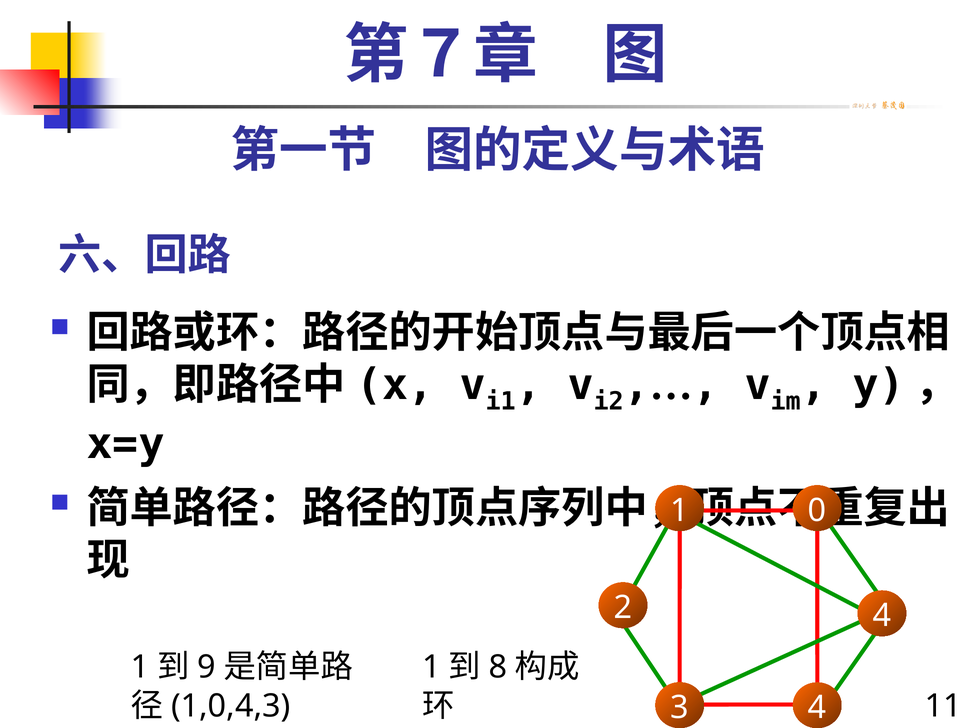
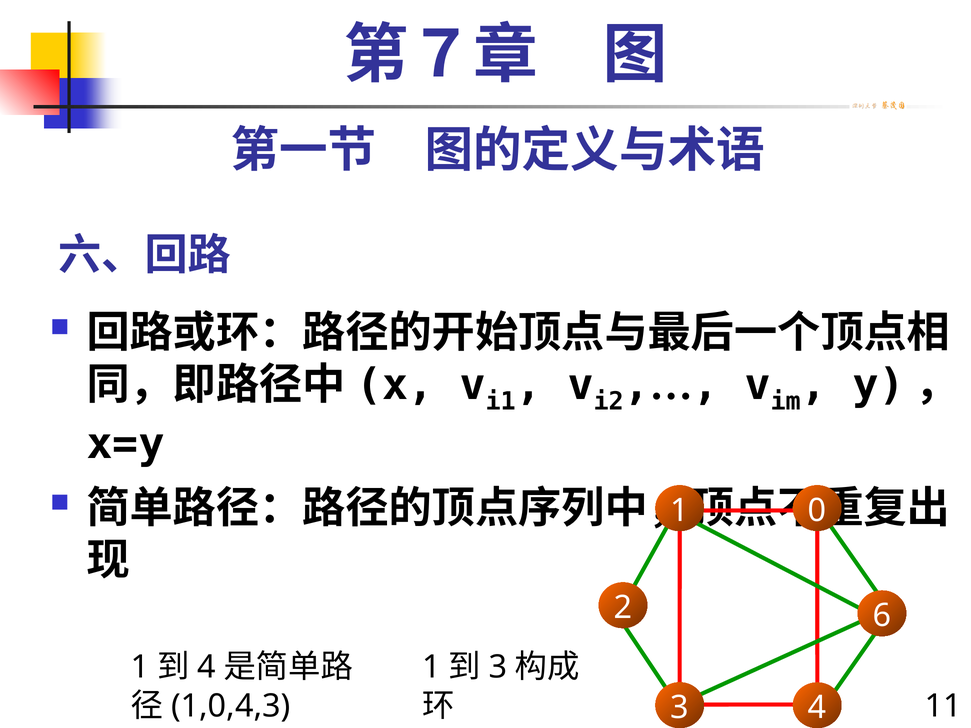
2 4: 4 -> 6 (882, 616)
9: 9 -> 4 (207, 667)
8: 8 -> 3 (498, 667)
